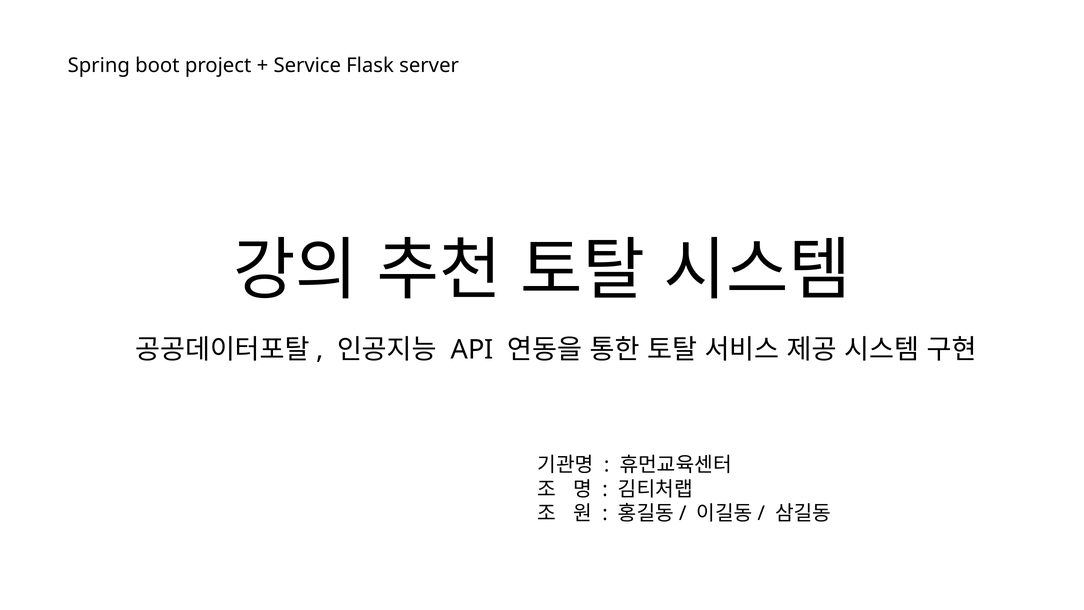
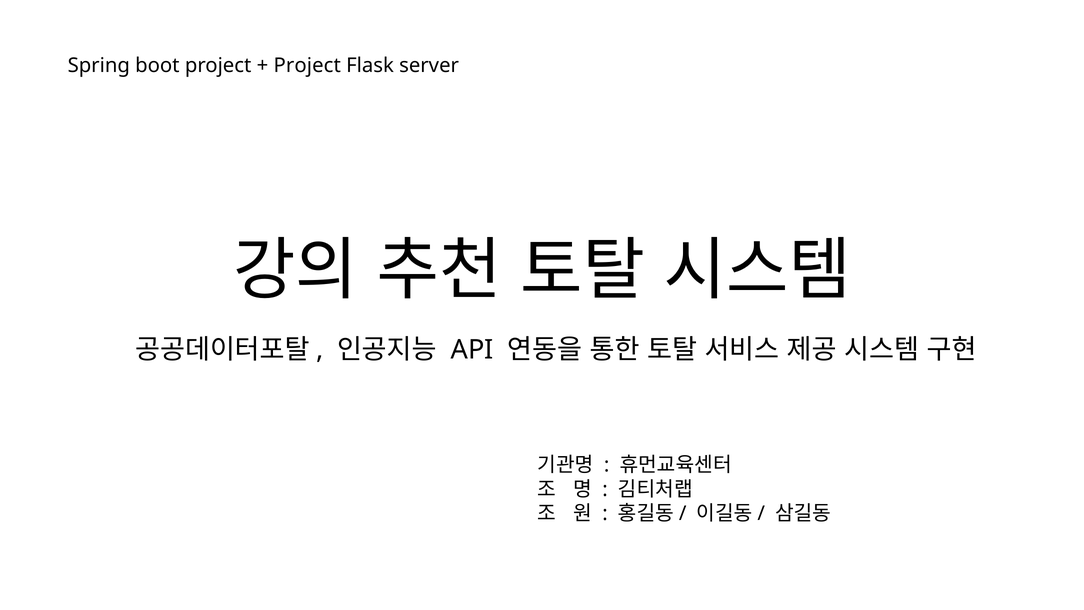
Service: Service -> Project (307, 66)
